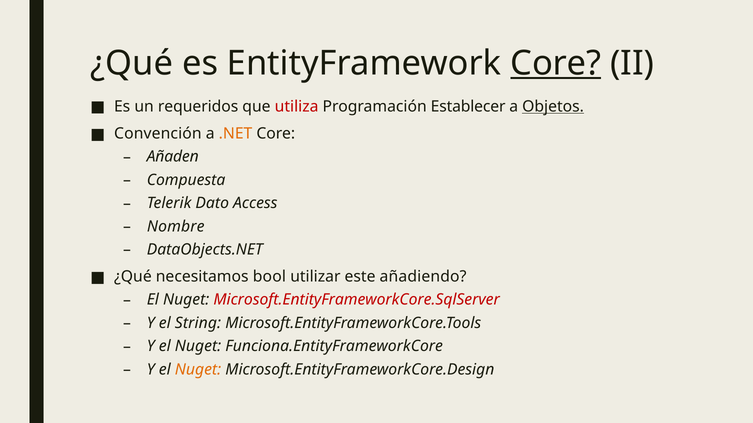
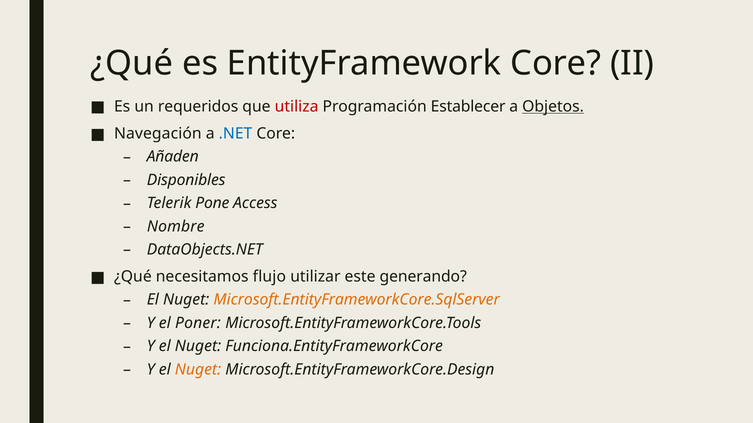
Core underline: present -> none (556, 63)
Convención: Convención -> Navegación (158, 134)
.NET colour: orange -> blue (236, 134)
Compuesta: Compuesta -> Disponibles (186, 180)
Dato: Dato -> Pone (212, 203)
bool: bool -> flujo (269, 277)
añadiendo: añadiendo -> generando (423, 277)
Microsoft.EntityFrameworkCore.SqlServer colour: red -> orange (357, 300)
String: String -> Poner (198, 323)
